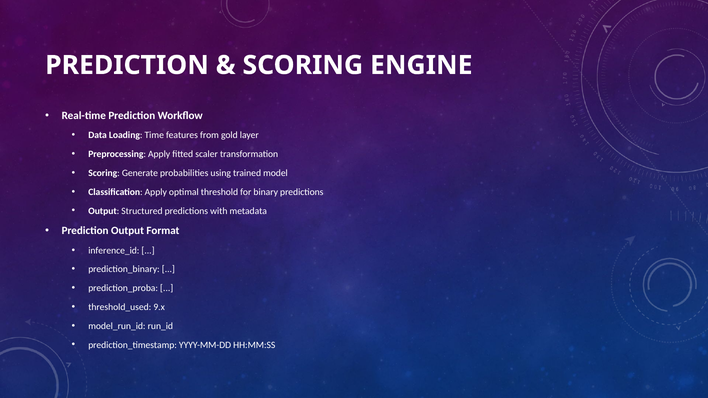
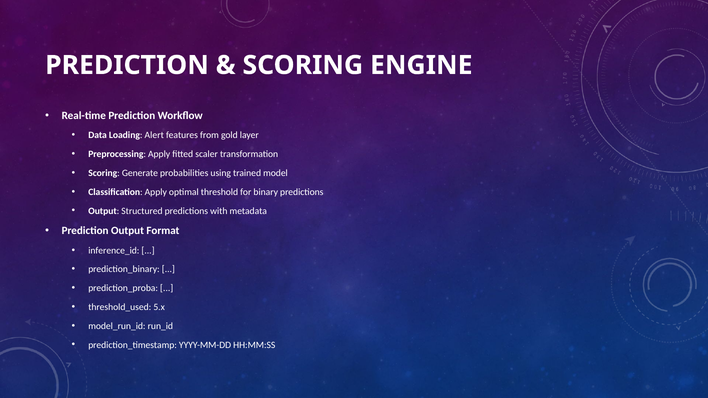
Time: Time -> Alert (154, 135)
9.x: 9.x -> 5.x (159, 307)
